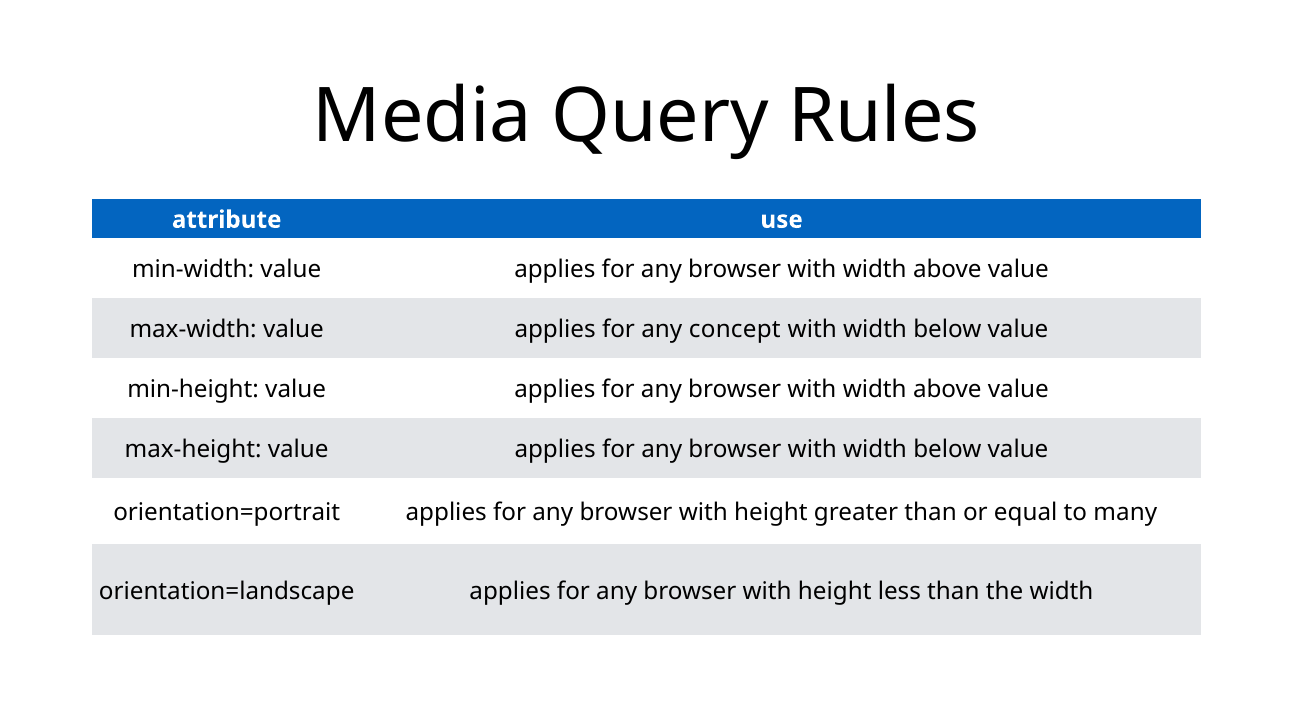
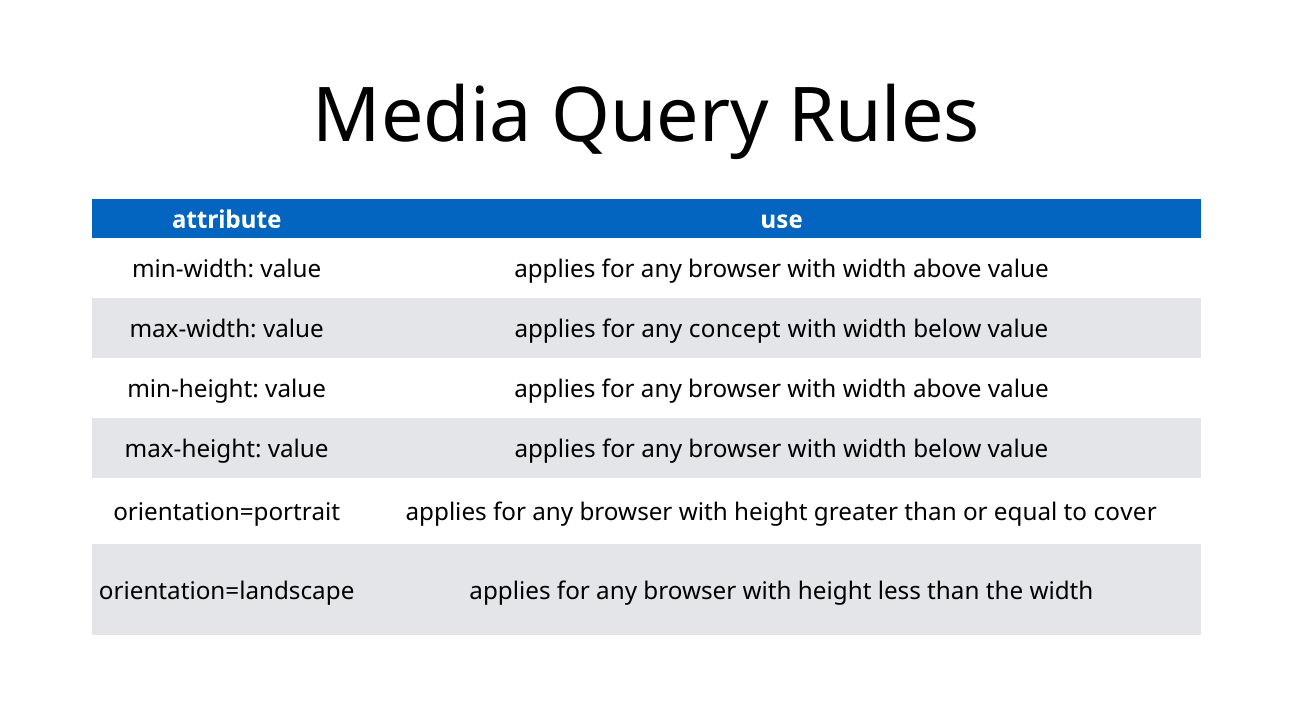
many: many -> cover (1125, 512)
